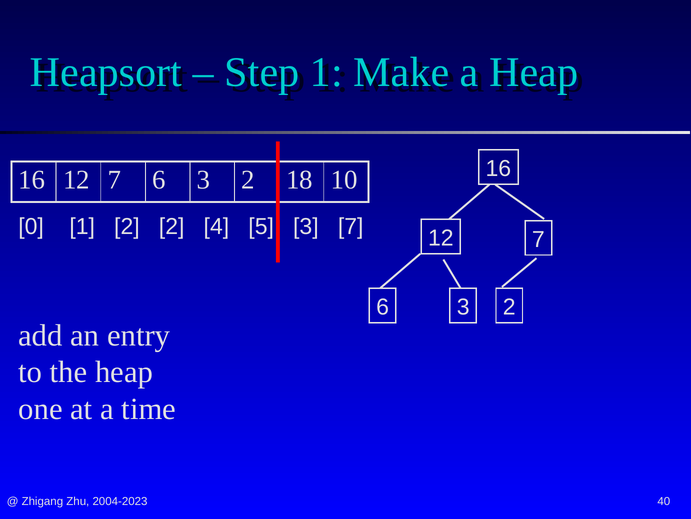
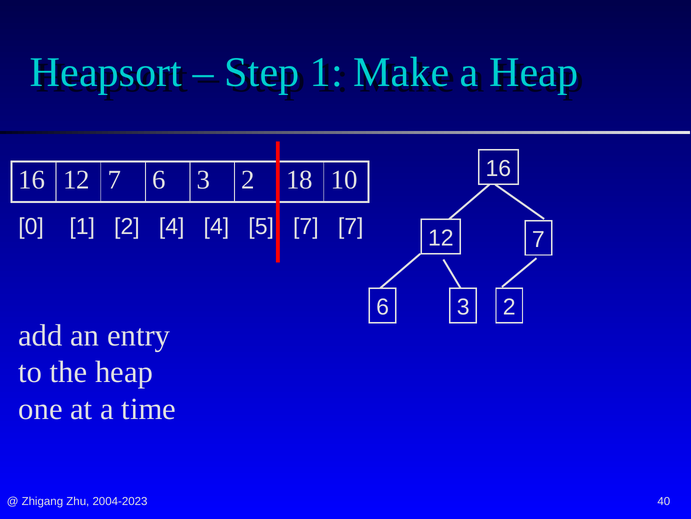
2 2: 2 -> 4 (172, 226)
5 3: 3 -> 7 (306, 226)
